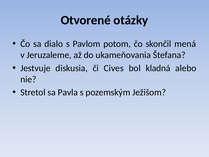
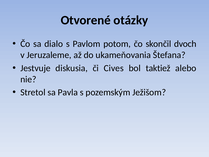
mená: mená -> dvoch (185, 44)
kladná: kladná -> taktiež (158, 68)
